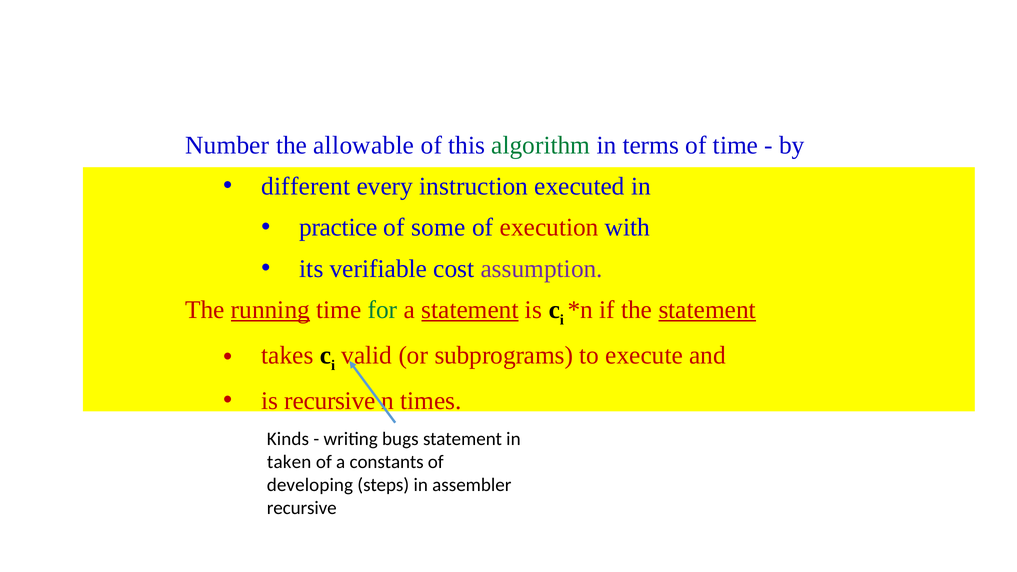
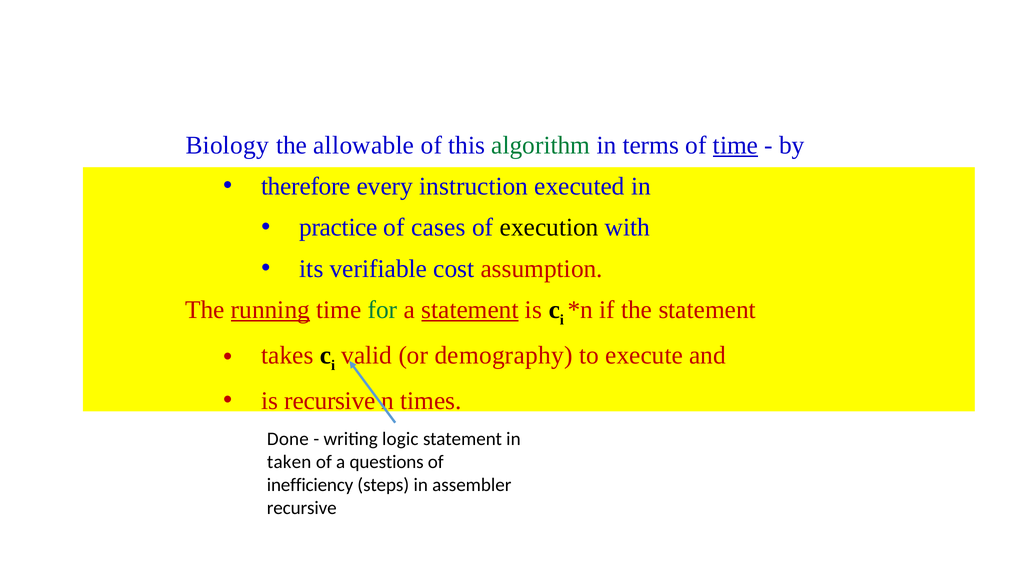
Number: Number -> Biology (227, 145)
time underline: none -> present (736, 145)
different: different -> therefore (306, 186)
some: some -> cases (438, 228)
execution colour: red -> black (549, 228)
assumption colour: purple -> red (542, 269)
statement underline: present -> none (707, 310)
subprograms: subprograms -> demography (504, 356)
Kinds: Kinds -> Done (288, 439)
bugs: bugs -> logic (400, 439)
constants: constants -> questions (387, 462)
developing: developing -> inefficiency (310, 485)
